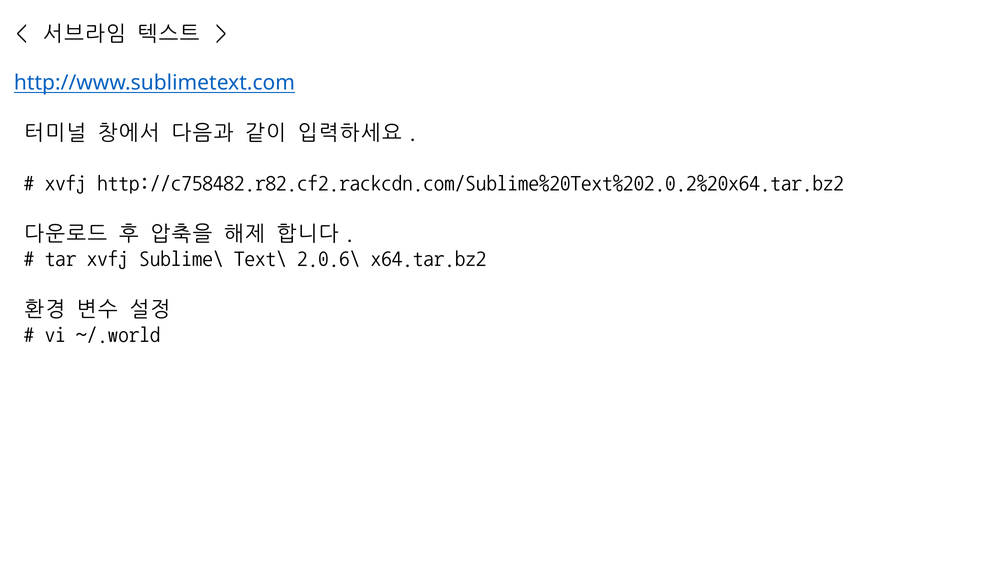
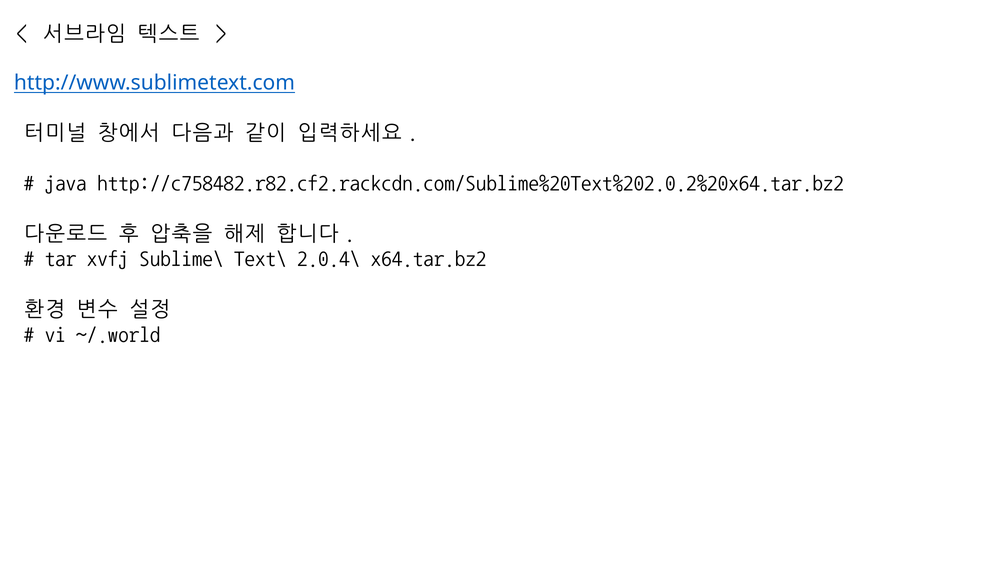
xvfj: xvfj -> java (66, 183)
2.0.6\: 2.0.6\ -> 2.0.4\ (329, 258)
